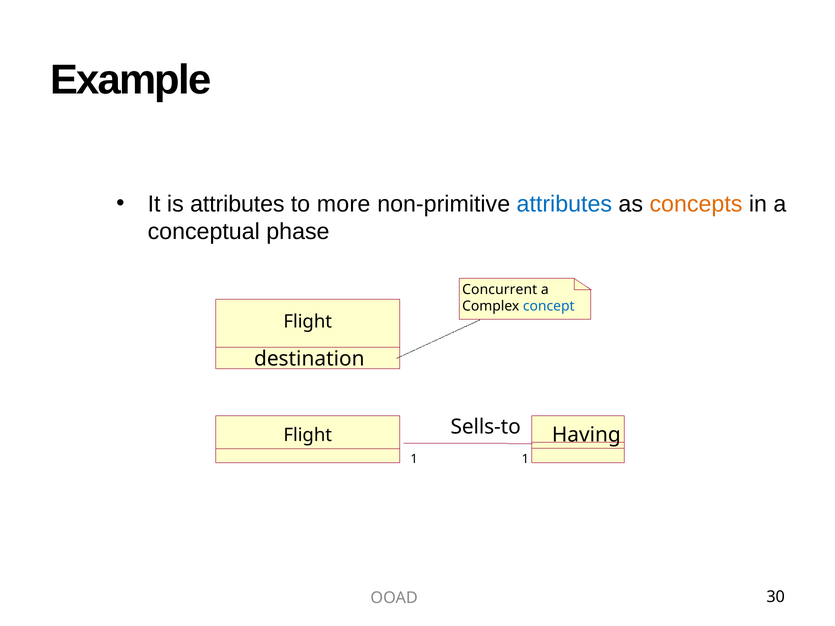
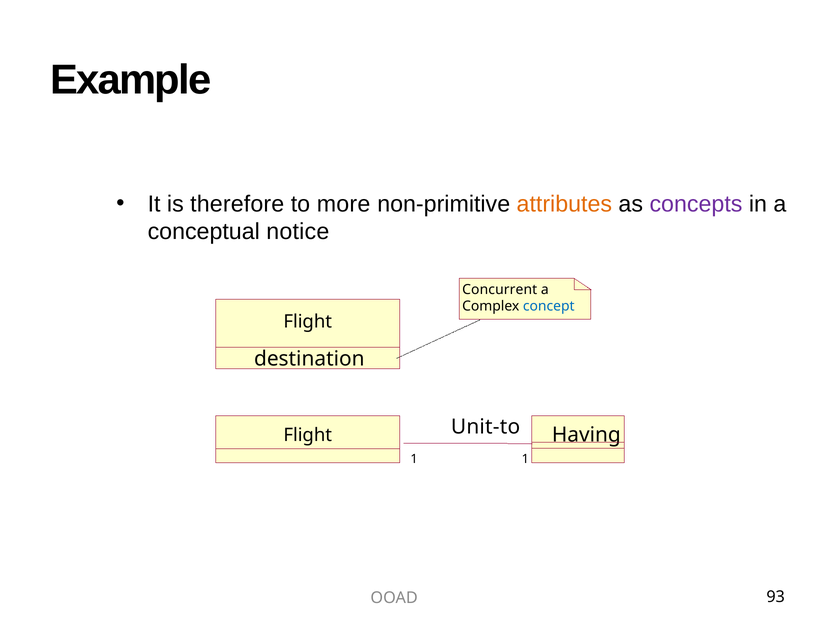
is attributes: attributes -> therefore (237, 204)
attributes colour: blue -> orange (564, 204)
concepts colour: orange -> purple (696, 204)
phase: phase -> notice (298, 232)
Sells-to: Sells-to -> Unit-to (486, 427)
30: 30 -> 93 (776, 597)
